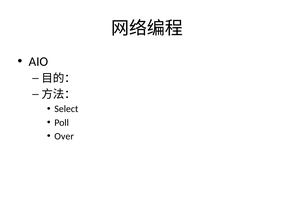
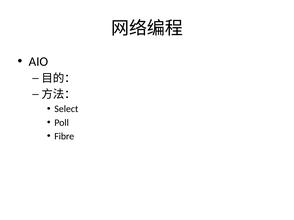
Over: Over -> Fibre (64, 137)
